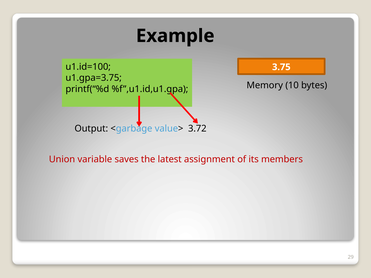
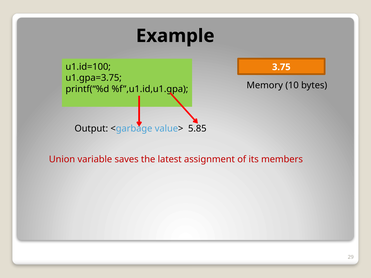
3.72: 3.72 -> 5.85 (197, 129)
